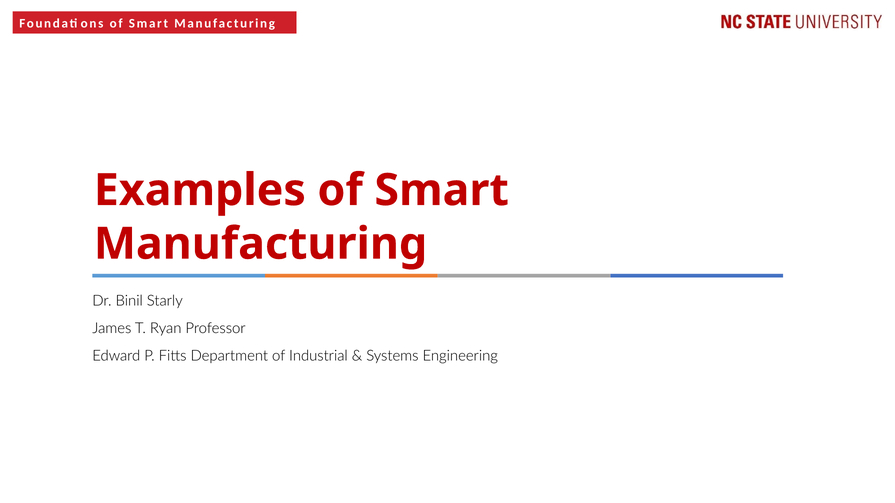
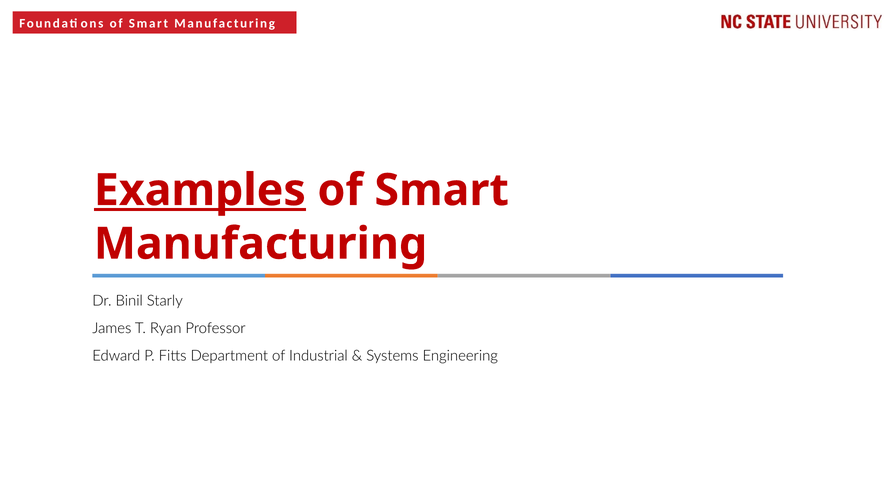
Examples underline: none -> present (200, 190)
